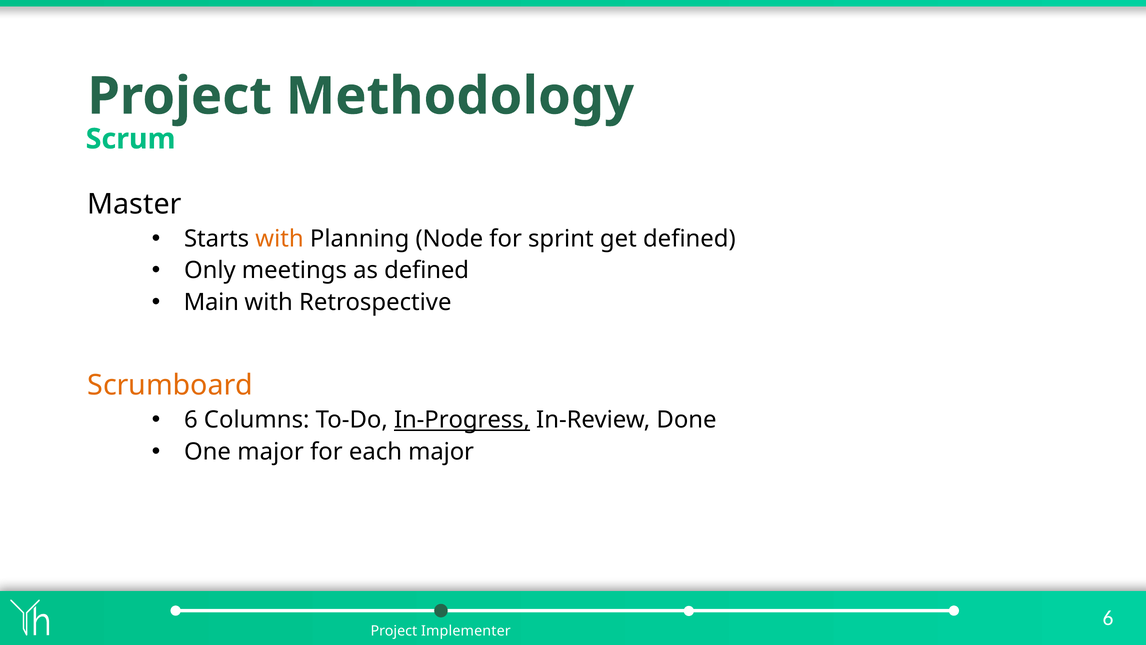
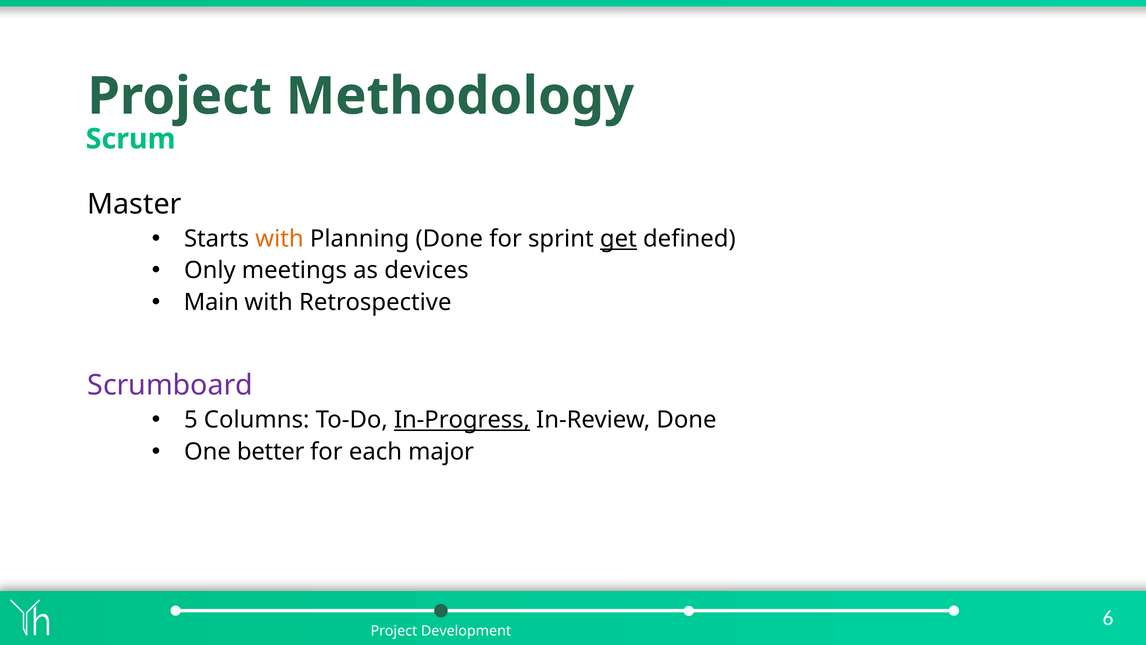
Planning Node: Node -> Done (449, 239)
get underline: none -> present (618, 239)
as defined: defined -> devices (426, 270)
Scrumboard colour: orange -> purple (170, 385)
6: 6 -> 5 (191, 420)
One major: major -> better (271, 451)
Implementer: Implementer -> Development (466, 631)
